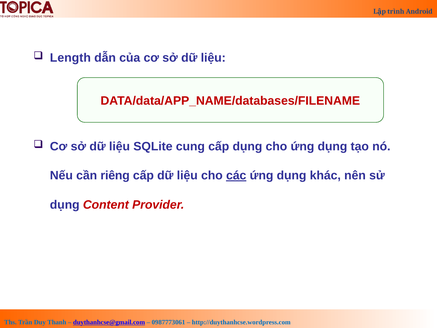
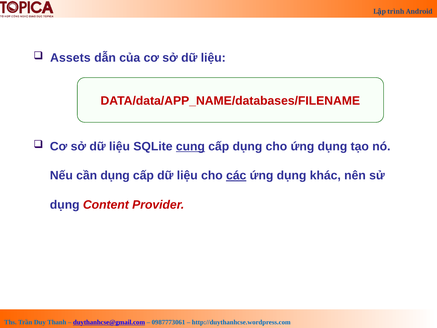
Length: Length -> Assets (70, 58)
cung underline: none -> present (190, 146)
cần riêng: riêng -> dụng (115, 175)
